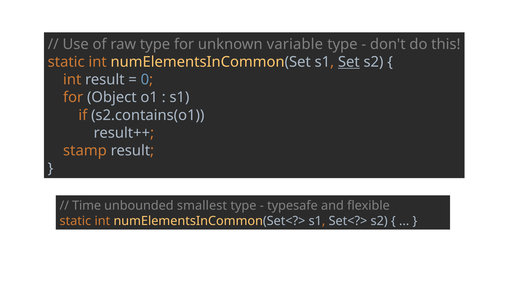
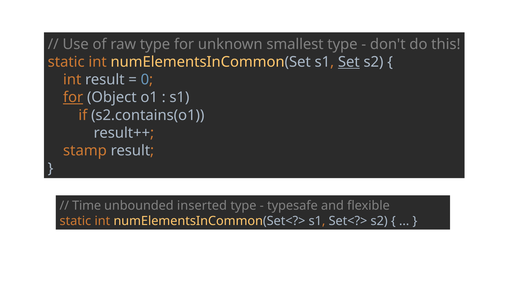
variable: variable -> smallest (295, 44)
for underline: none -> present (73, 97)
smallest: smallest -> inserted (202, 206)
